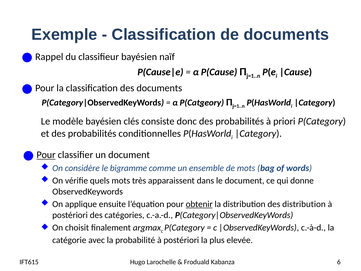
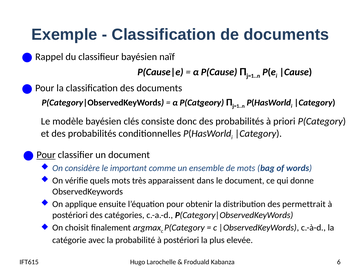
bigramme: bigramme -> important (128, 168)
obtenir underline: present -> none (199, 204)
des distribution: distribution -> permettrait (304, 204)
